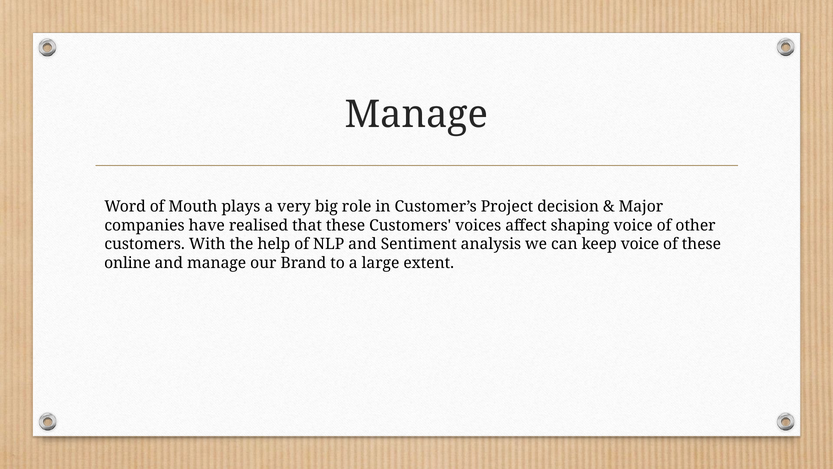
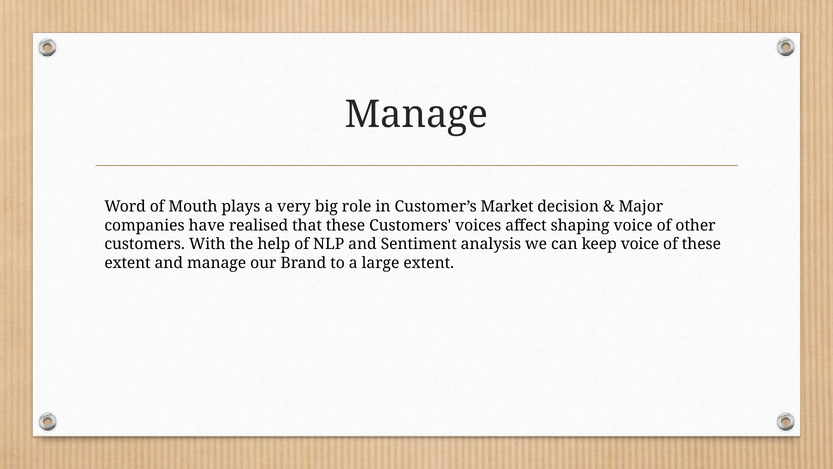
Project: Project -> Market (507, 206)
online: online -> extent (128, 263)
